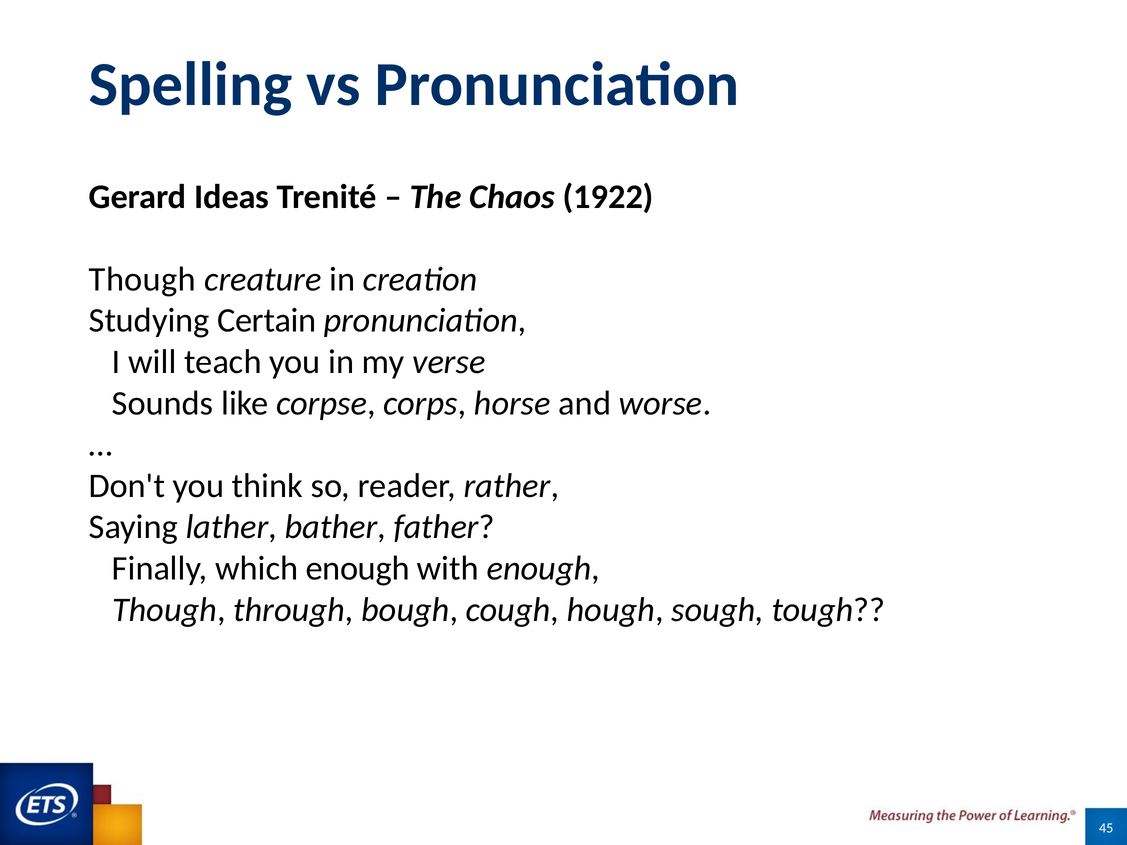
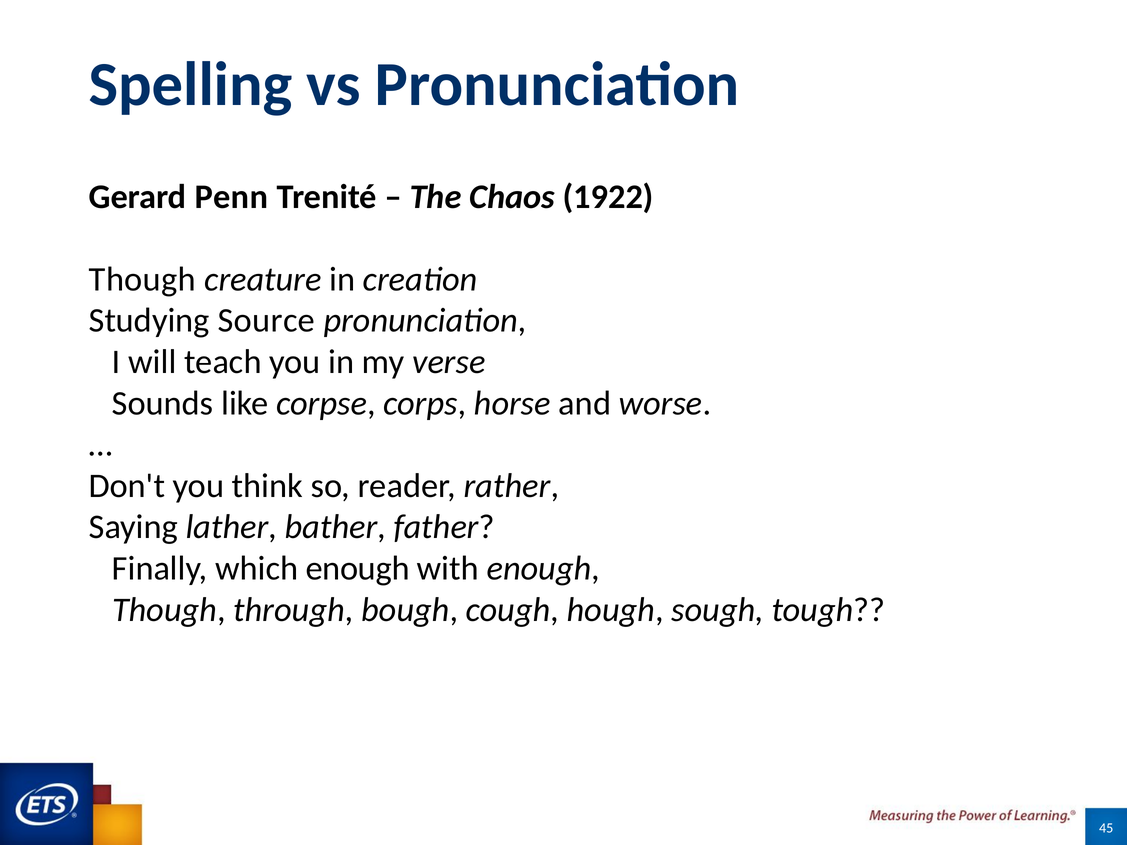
Ideas: Ideas -> Penn (231, 197)
Certain: Certain -> Source (266, 321)
